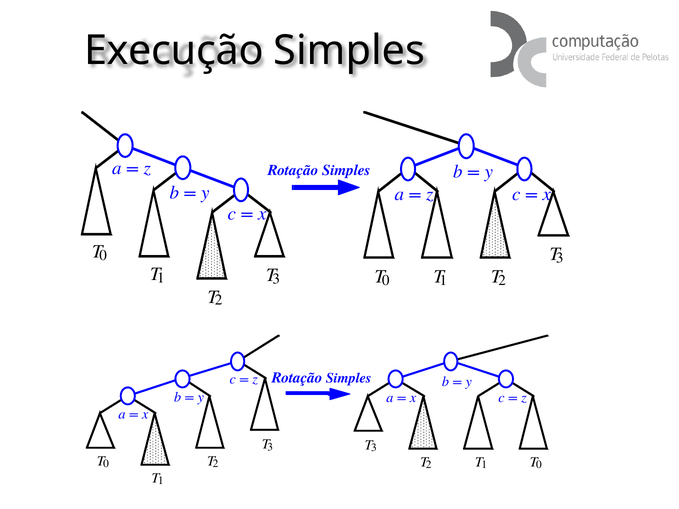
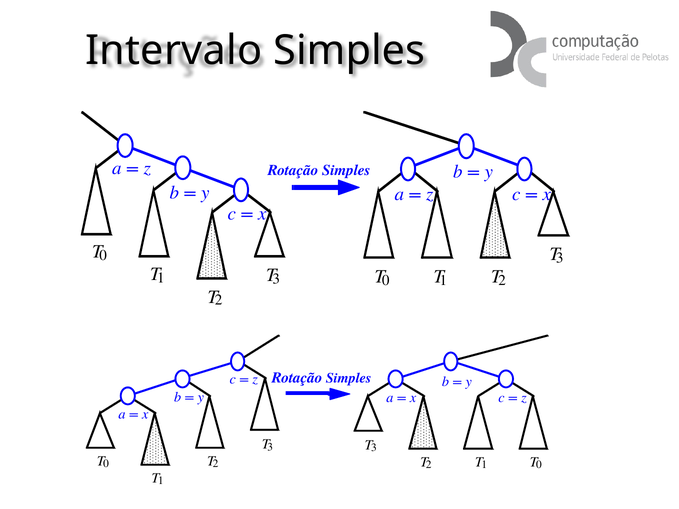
Execução: Execução -> Intervalo (174, 51)
